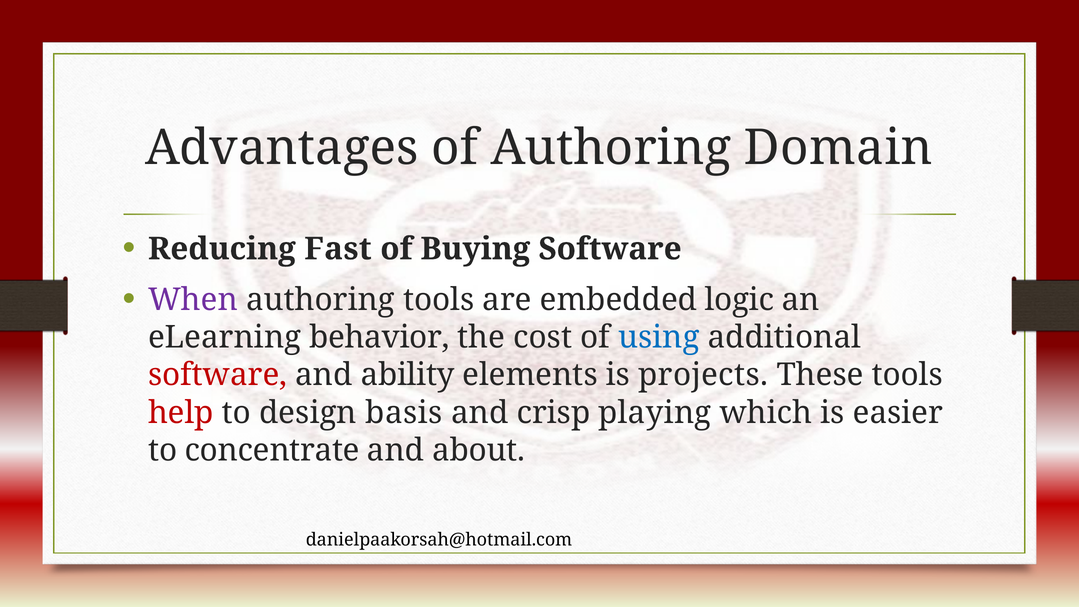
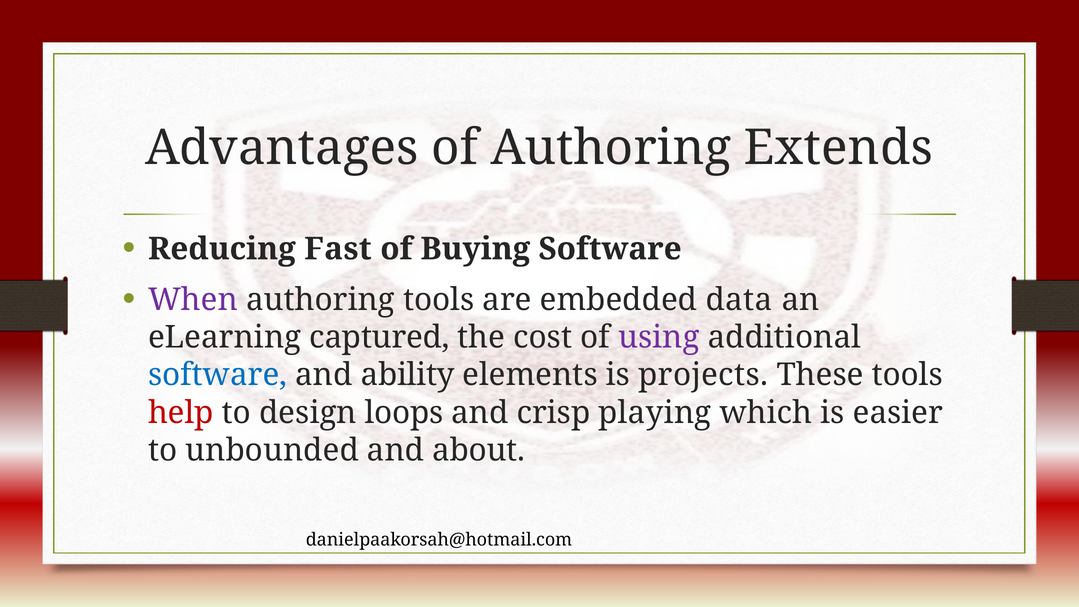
Domain: Domain -> Extends (838, 148)
logic: logic -> data (739, 300)
behavior: behavior -> captured (379, 337)
using colour: blue -> purple (659, 337)
software colour: red -> blue (218, 375)
basis: basis -> loops (404, 413)
concentrate: concentrate -> unbounded (272, 450)
